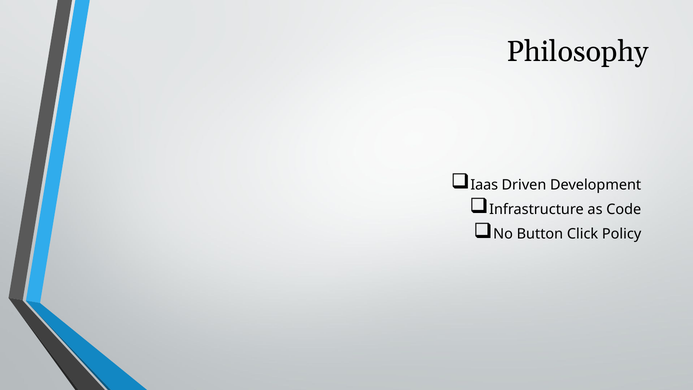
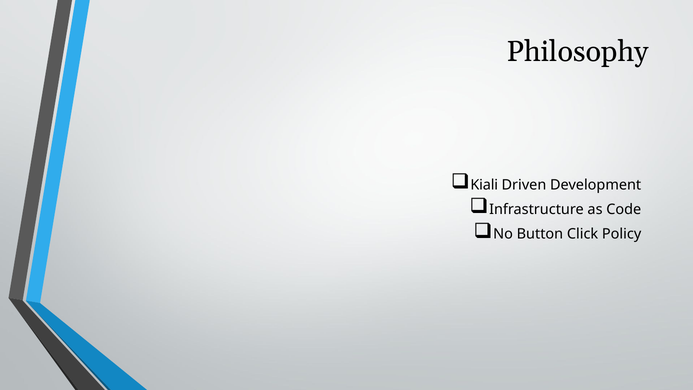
Iaas: Iaas -> Kiali (484, 185)
